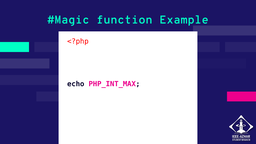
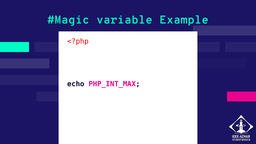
function: function -> variable (124, 20)
